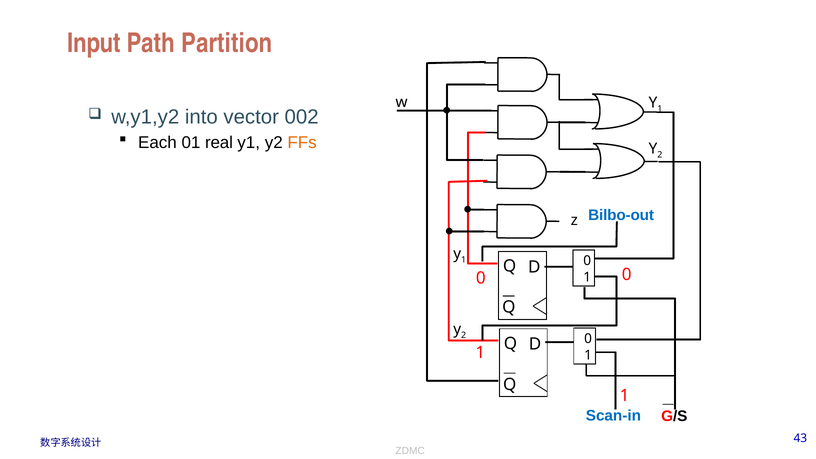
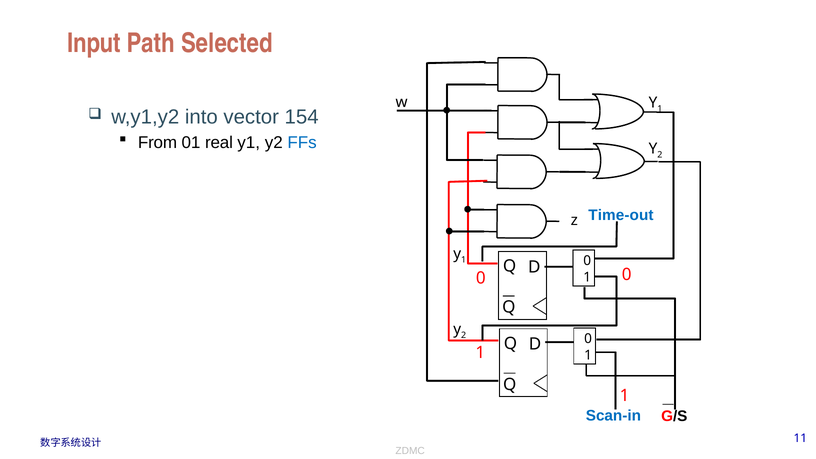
Partition: Partition -> Selected (227, 43)
002: 002 -> 154 (302, 117)
Each: Each -> From (158, 143)
FFs colour: orange -> blue (302, 143)
Bilbo-out: Bilbo-out -> Time-out (621, 215)
43: 43 -> 11 (800, 438)
